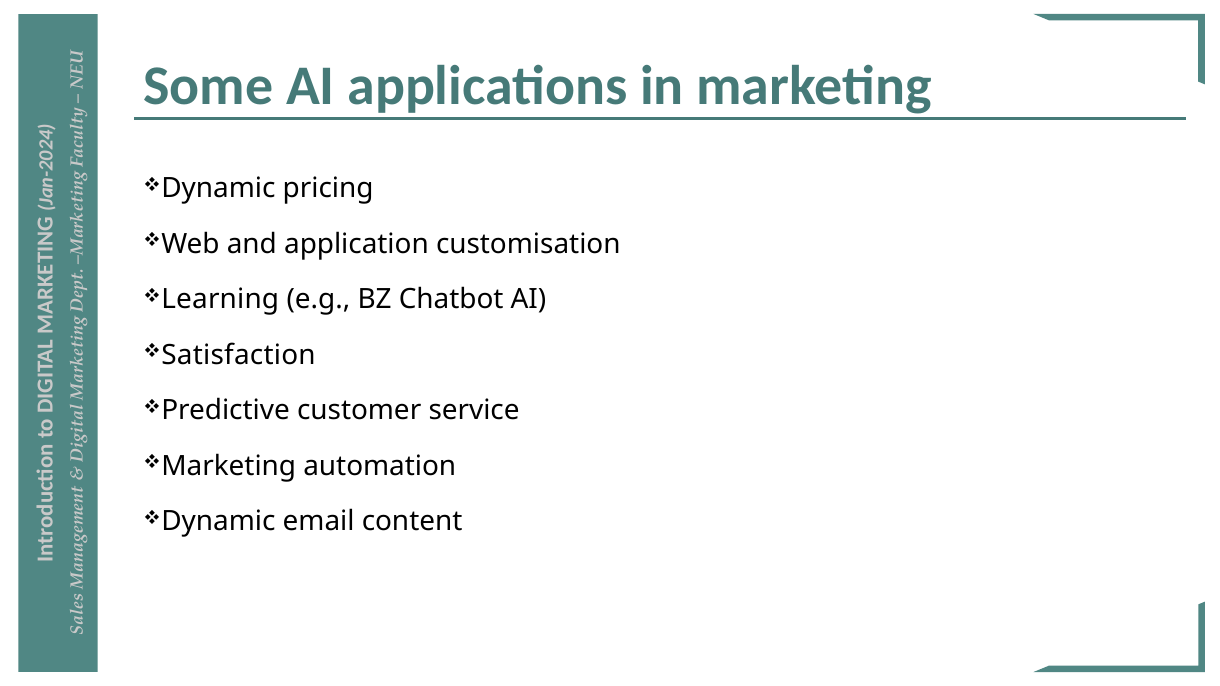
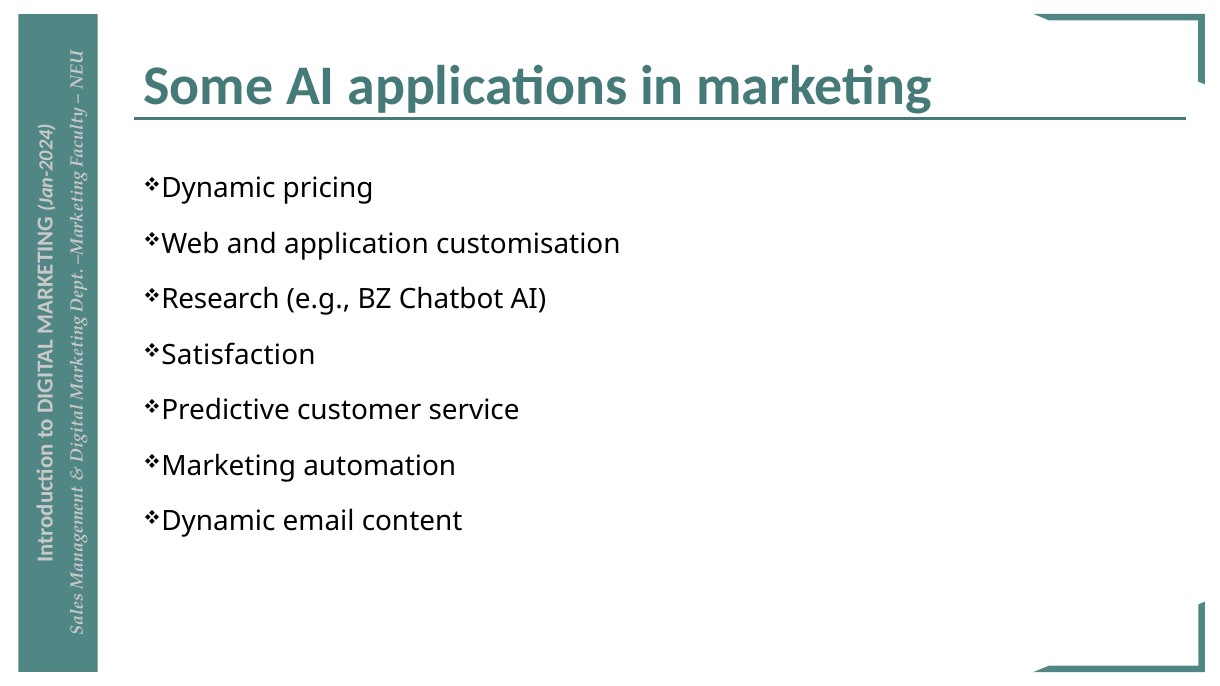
Learning: Learning -> Research (221, 300)
